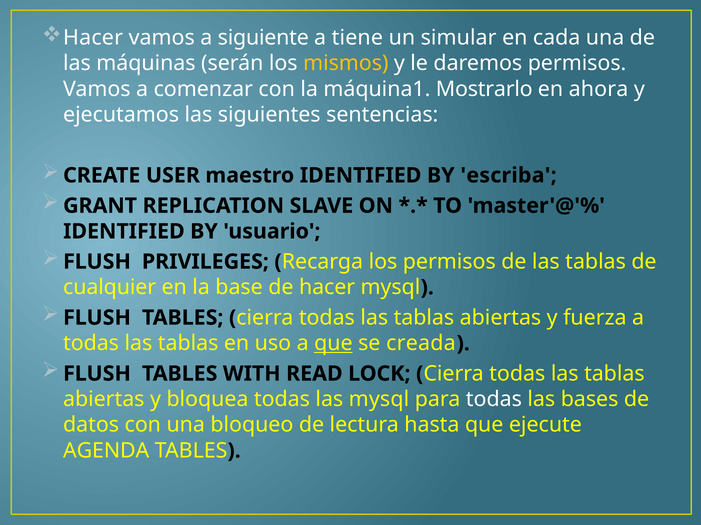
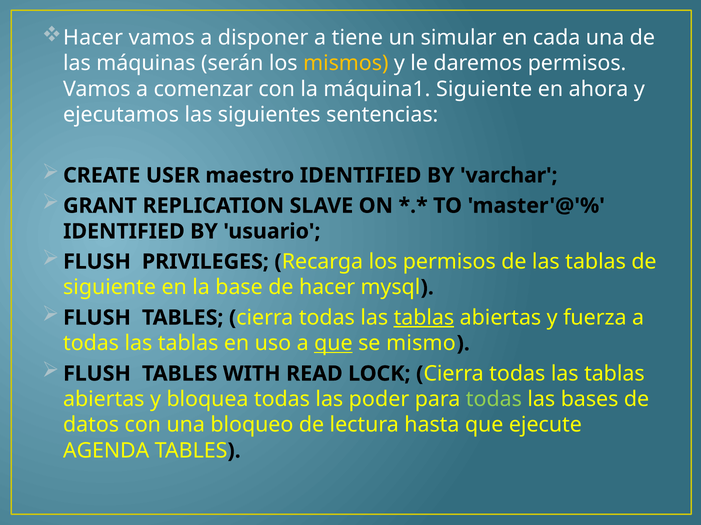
siguiente: siguiente -> disponer (263, 38)
máquina1 Mostrarlo: Mostrarlo -> Siguiente (484, 89)
escriba: escriba -> varchar (509, 176)
cualquier: cualquier -> siguiente (110, 288)
tablas underline: none -> present (424, 318)
creada: creada -> mismo (421, 344)
las mysql: mysql -> poder (379, 400)
todas colour: white -> light green (494, 400)
